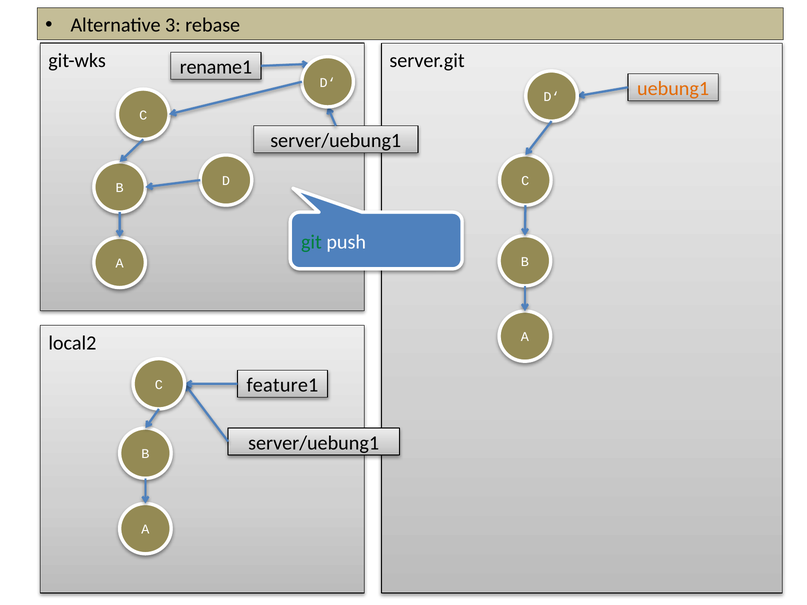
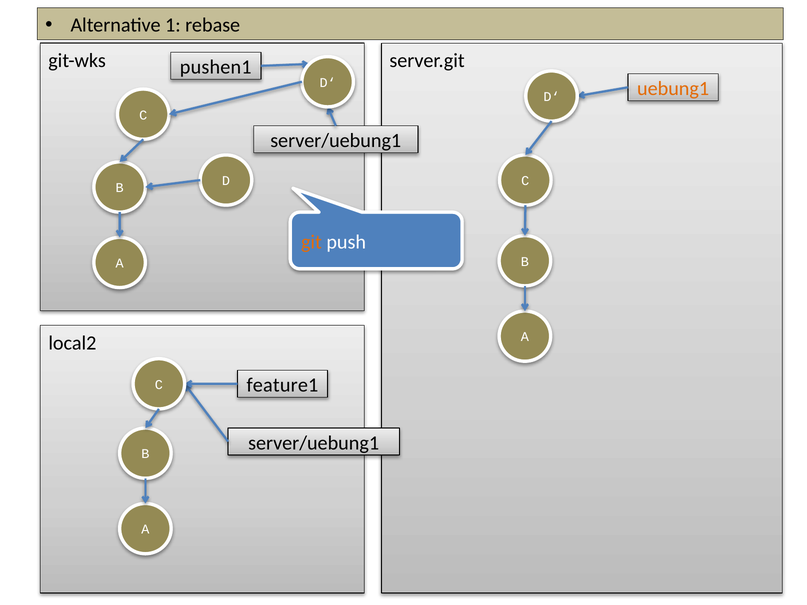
3: 3 -> 1 (173, 25)
rename1: rename1 -> pushen1 (216, 67)
git colour: green -> orange (311, 242)
